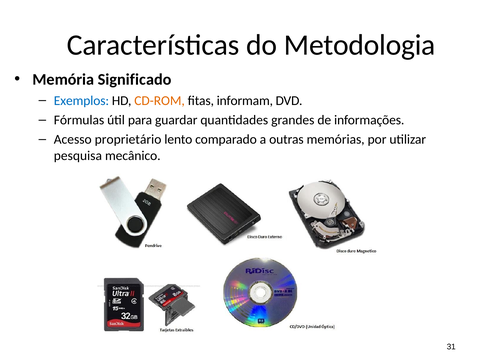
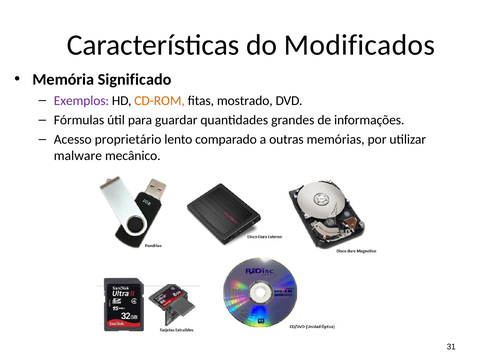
Metodologia: Metodologia -> Modificados (359, 45)
Exemplos colour: blue -> purple (81, 101)
informam: informam -> mostrado (245, 101)
pesquisa: pesquisa -> malware (78, 156)
